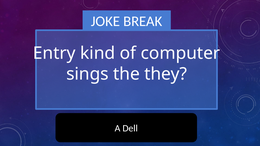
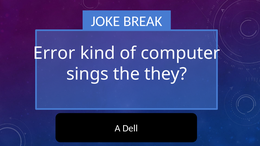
Entry: Entry -> Error (54, 53)
